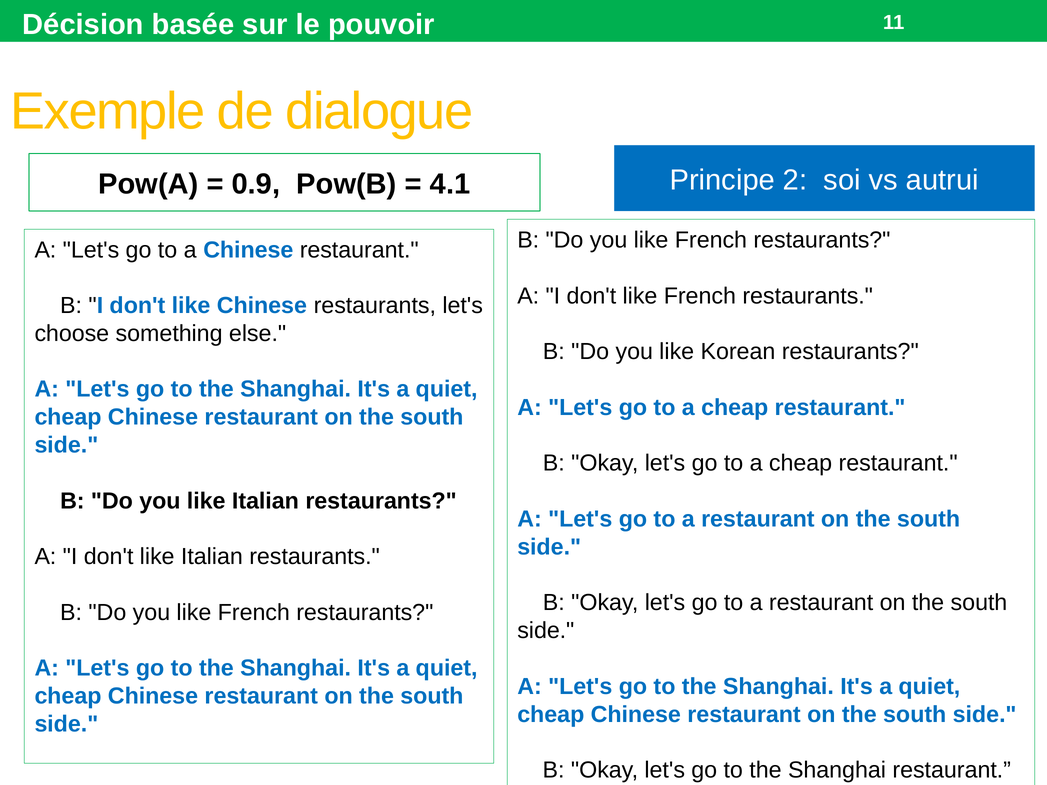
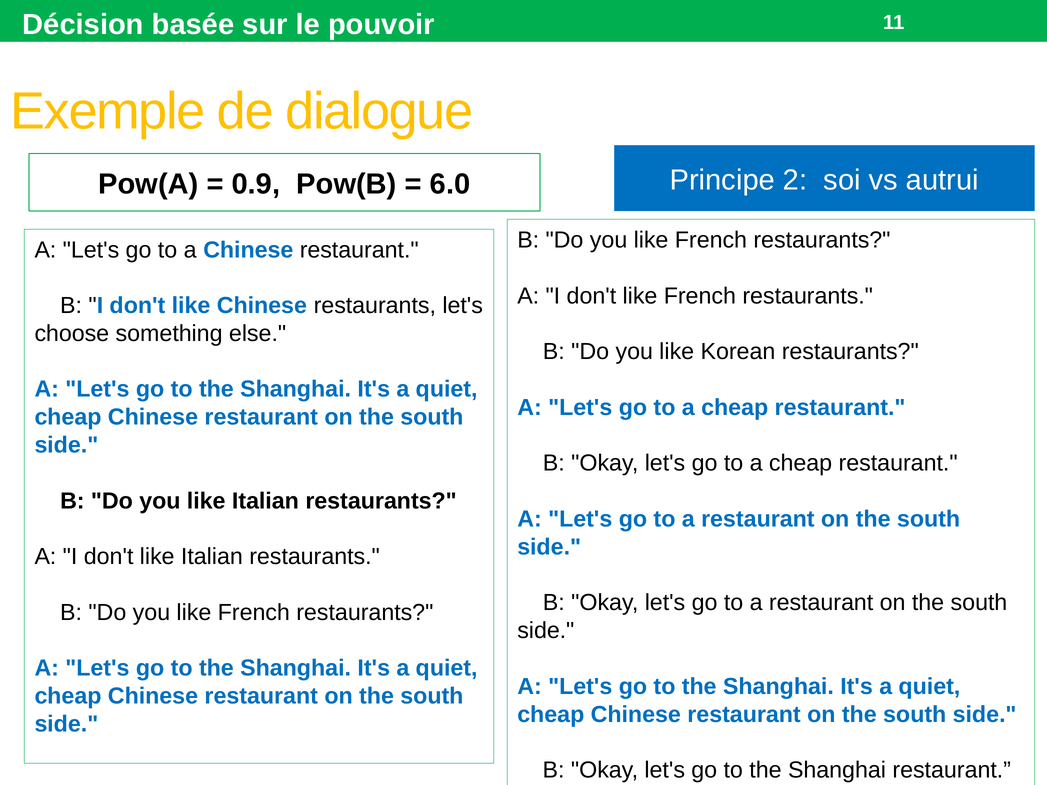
4.1: 4.1 -> 6.0 (450, 184)
